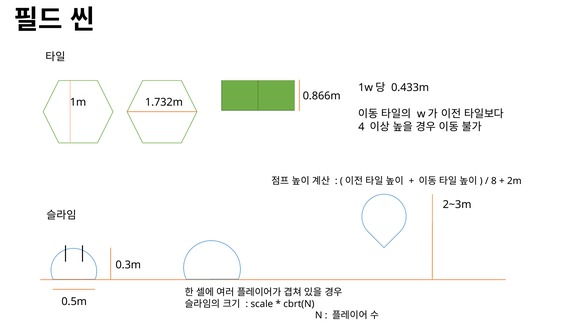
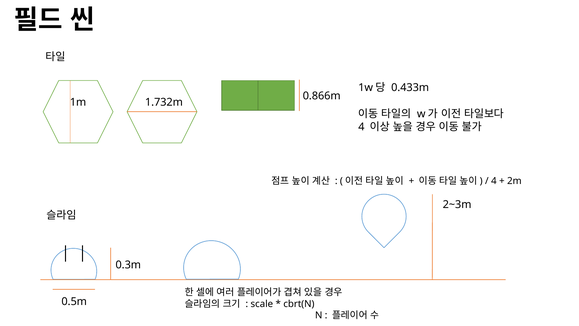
8: 8 -> 4 (494, 181)
